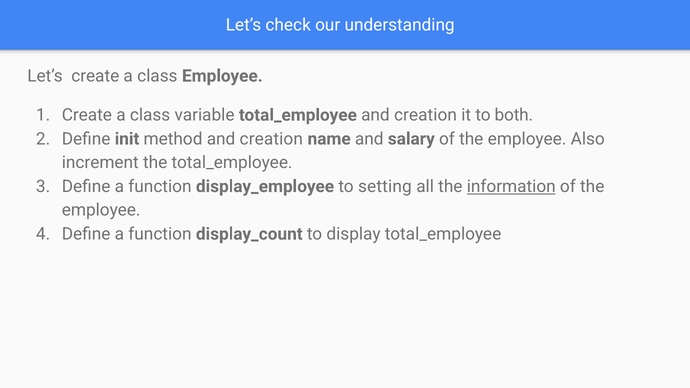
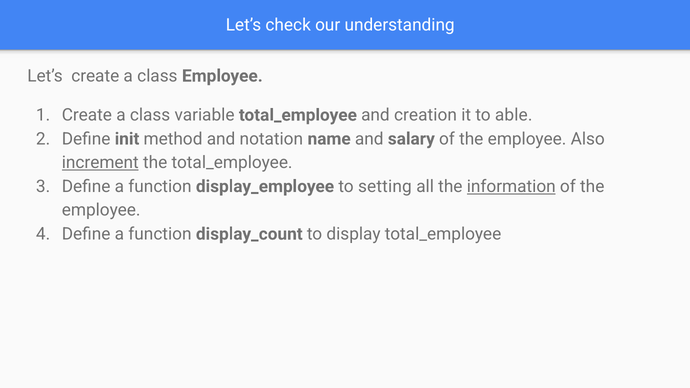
both: both -> able (514, 115)
method and creation: creation -> notation (271, 139)
increment underline: none -> present (100, 163)
